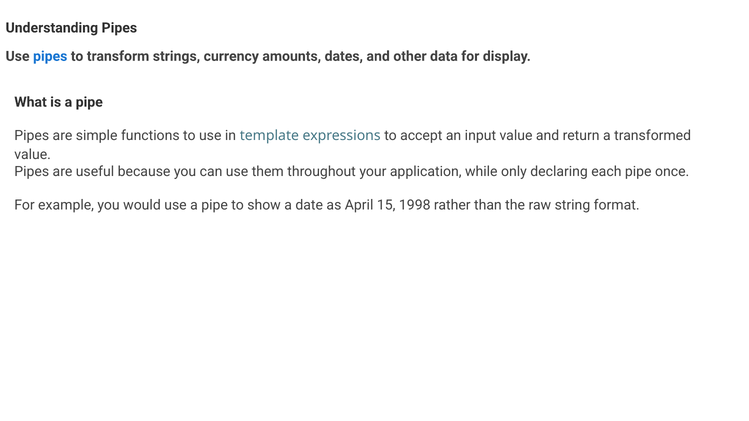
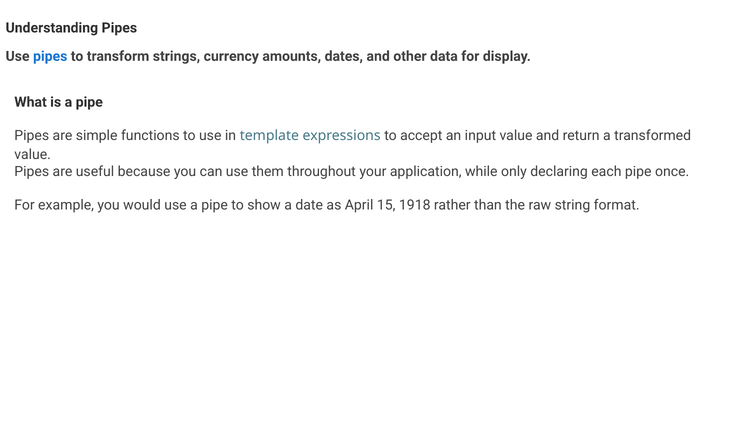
1998: 1998 -> 1918 (415, 206)
